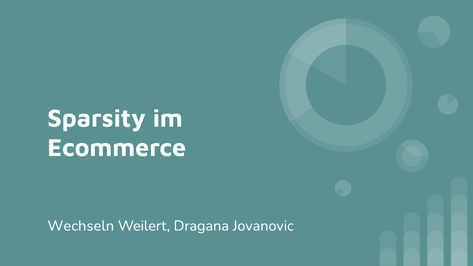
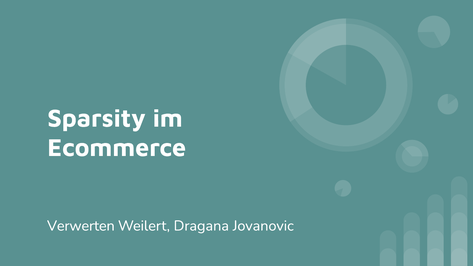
Wechseln: Wechseln -> Verwerten (81, 226)
